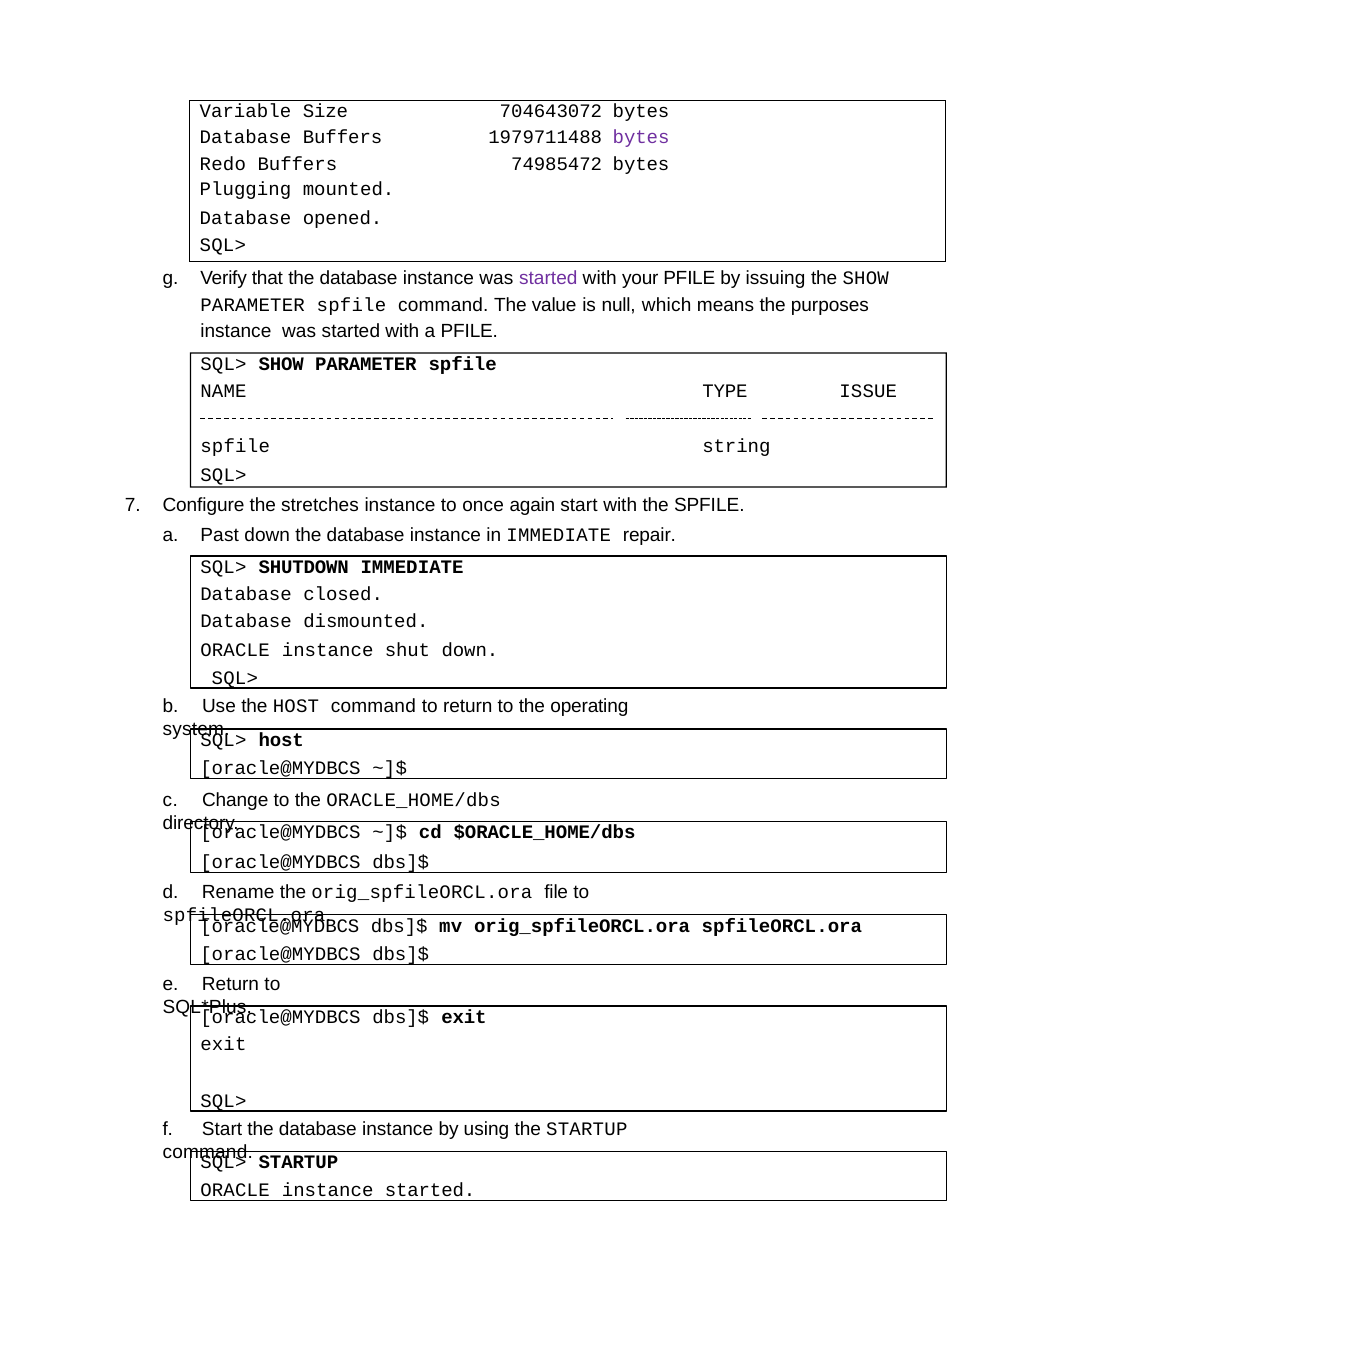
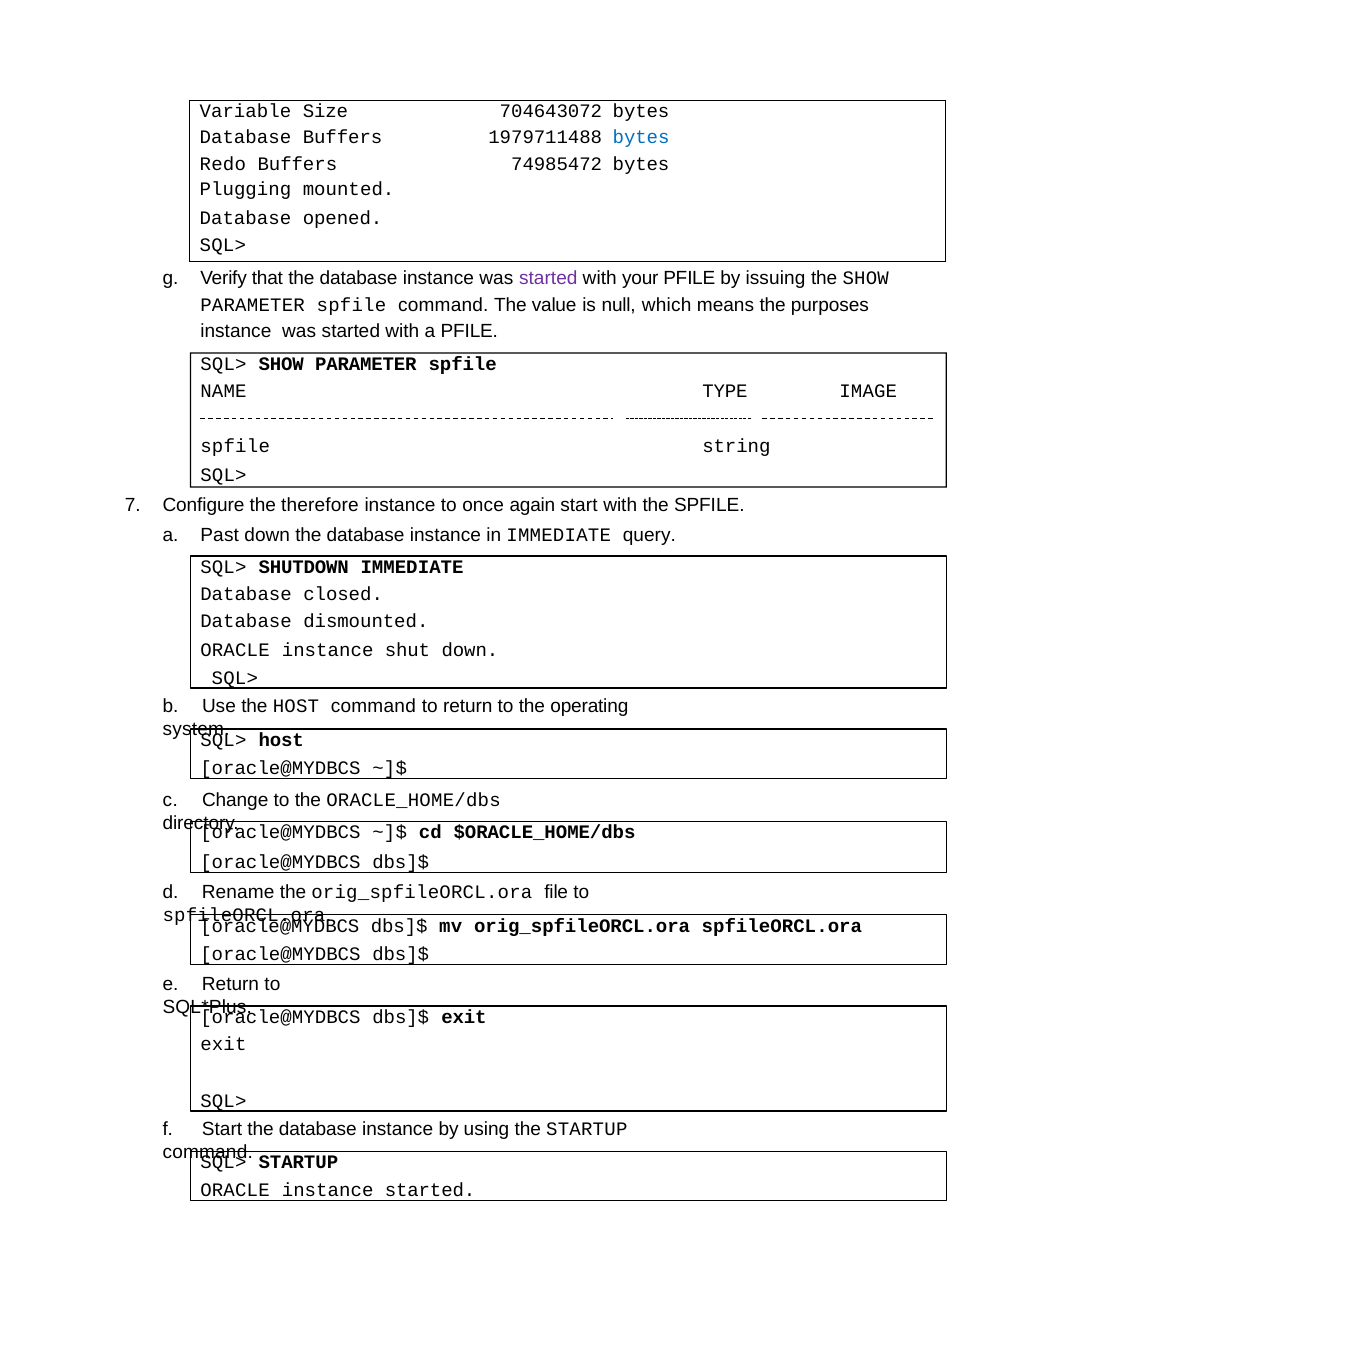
bytes colour: purple -> blue (641, 137)
ISSUE: ISSUE -> IMAGE (868, 391)
stretches: stretches -> therefore (320, 505)
repair: repair -> query (649, 535)
